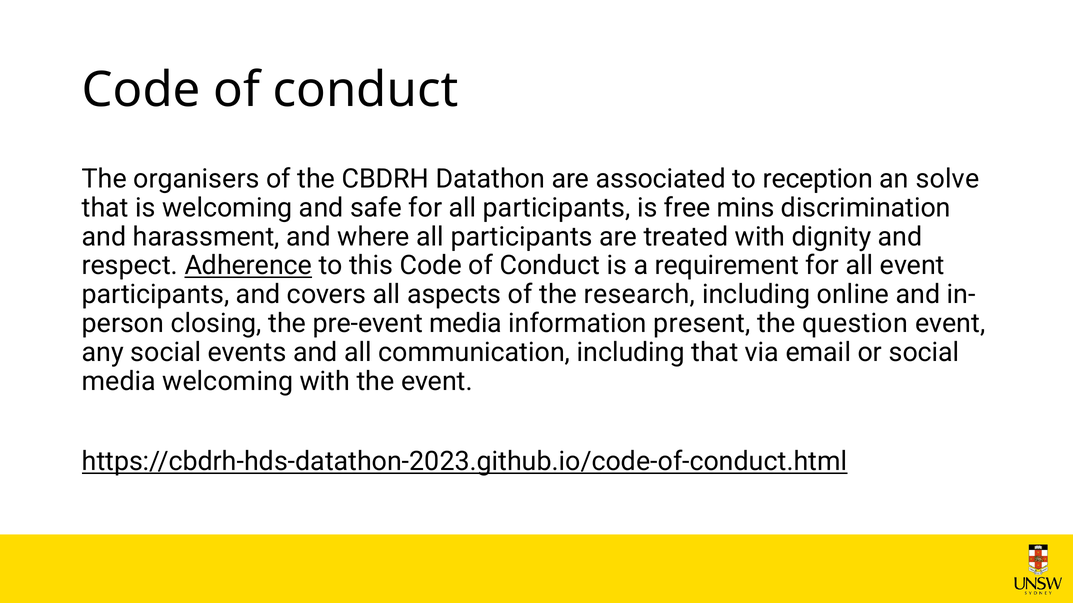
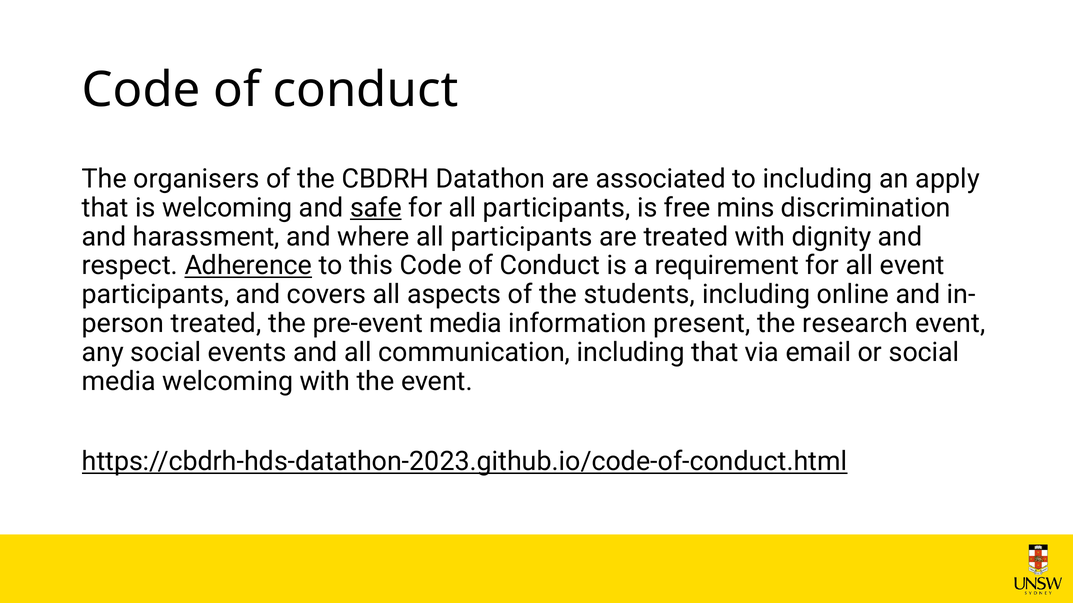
to reception: reception -> including (818, 179)
solve: solve -> apply (948, 179)
safe underline: none -> present (376, 208)
research: research -> students (639, 295)
closing: closing -> treated (216, 324)
question: question -> research (855, 324)
